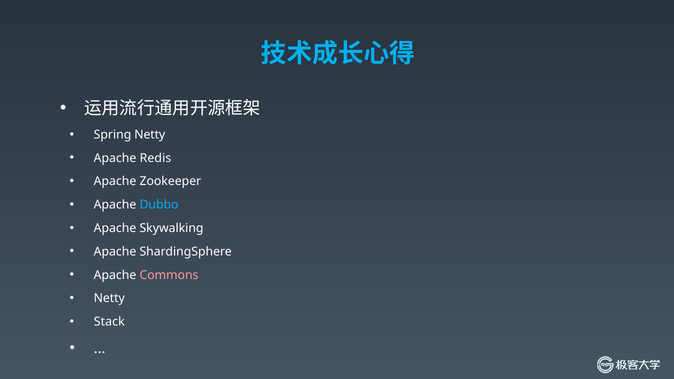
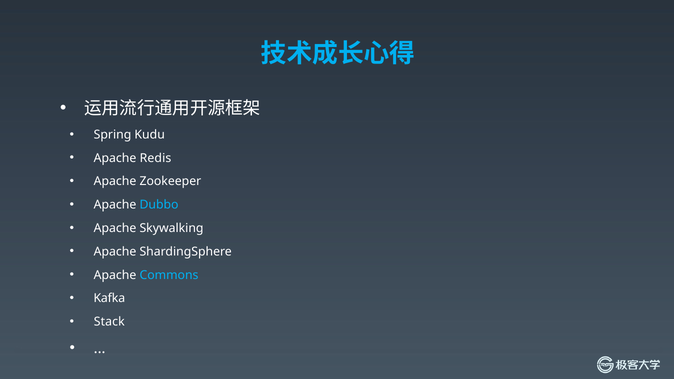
Spring Netty: Netty -> Kudu (150, 135)
Commons colour: pink -> light blue (169, 275)
Netty: Netty -> Kafka (109, 298)
